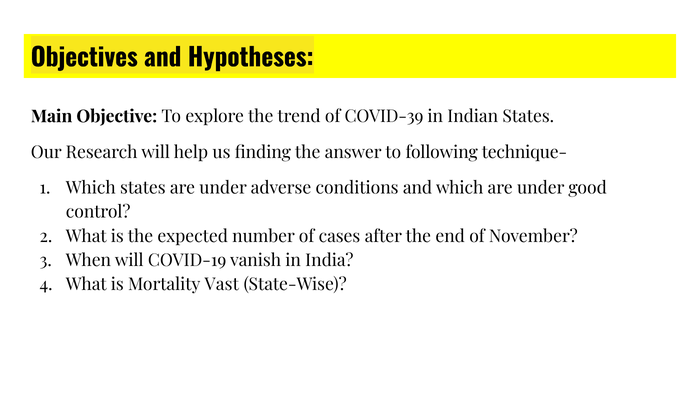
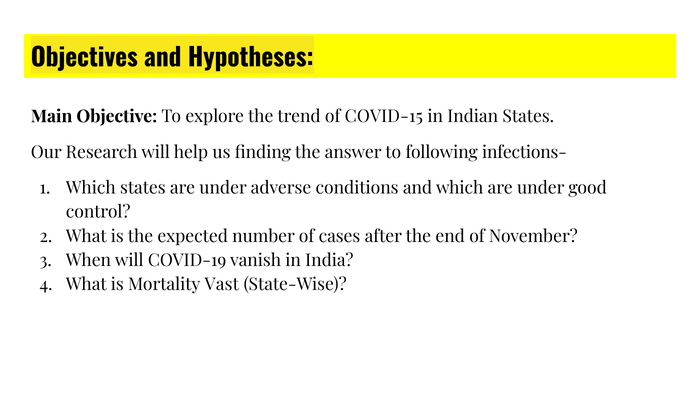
COVID-39: COVID-39 -> COVID-15 (384, 116)
technique-: technique- -> infections- (525, 152)
